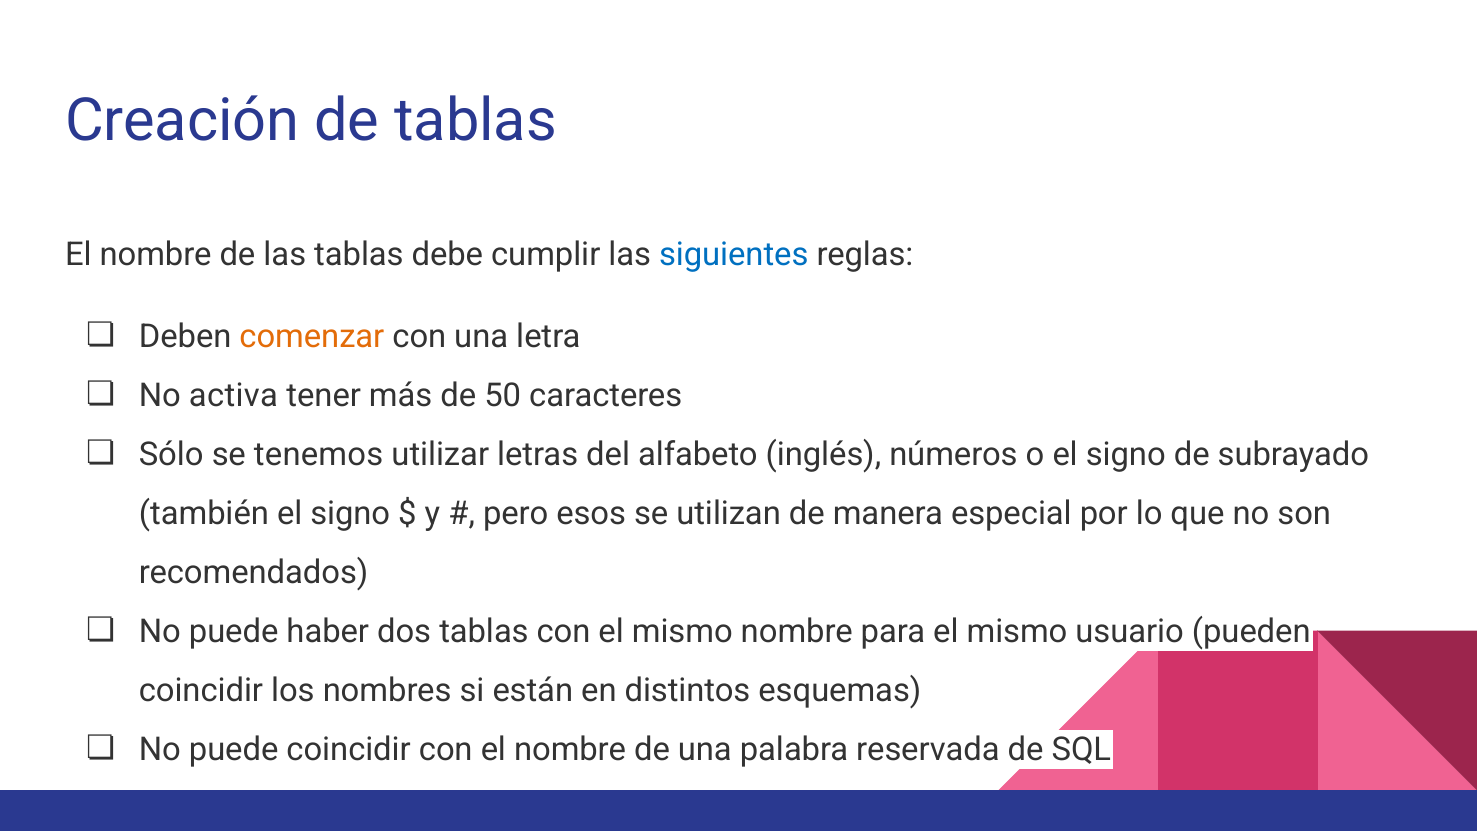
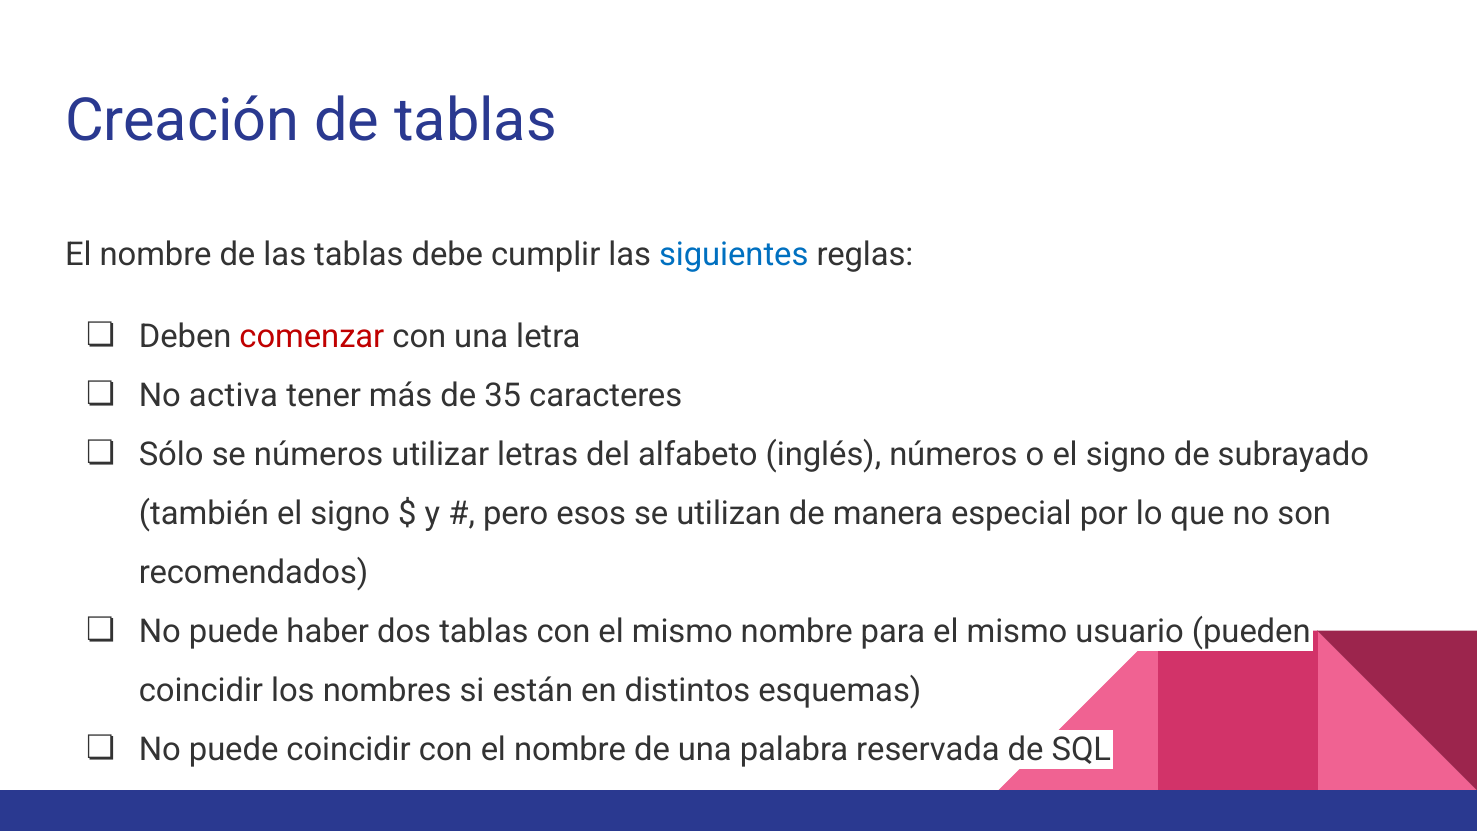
comenzar colour: orange -> red (312, 337)
50: 50 -> 35 (503, 396)
se tenemos: tenemos -> números (319, 455)
